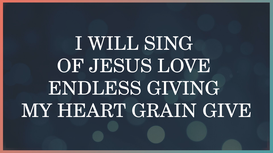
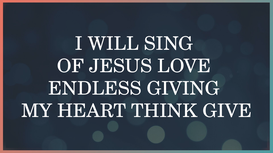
GRAIN: GRAIN -> THINK (164, 111)
